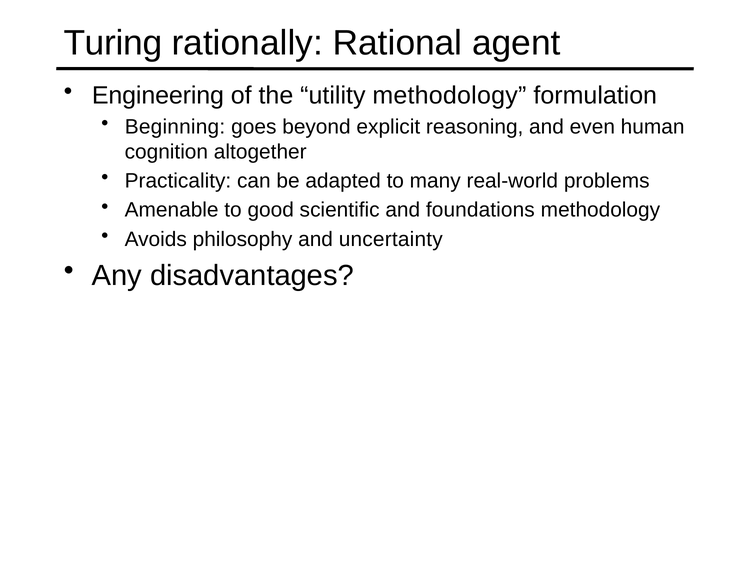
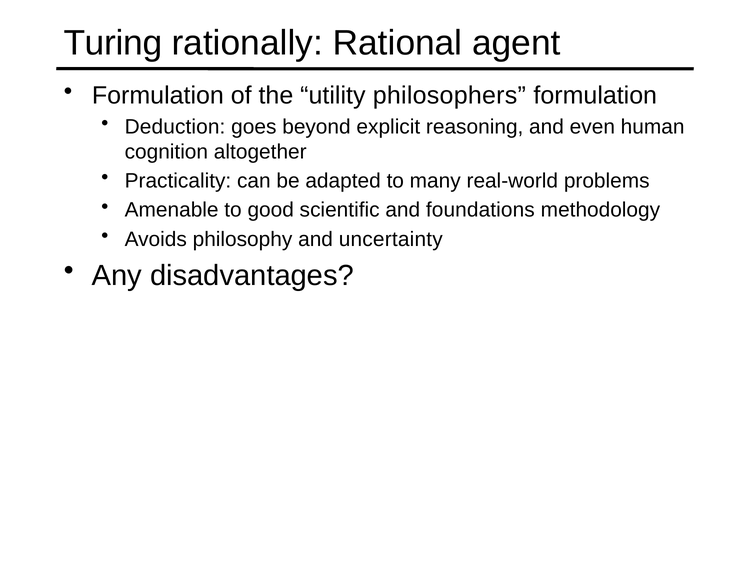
Engineering: Engineering -> Formulation (158, 96)
utility methodology: methodology -> philosophers (449, 96)
Beginning: Beginning -> Deduction (175, 127)
